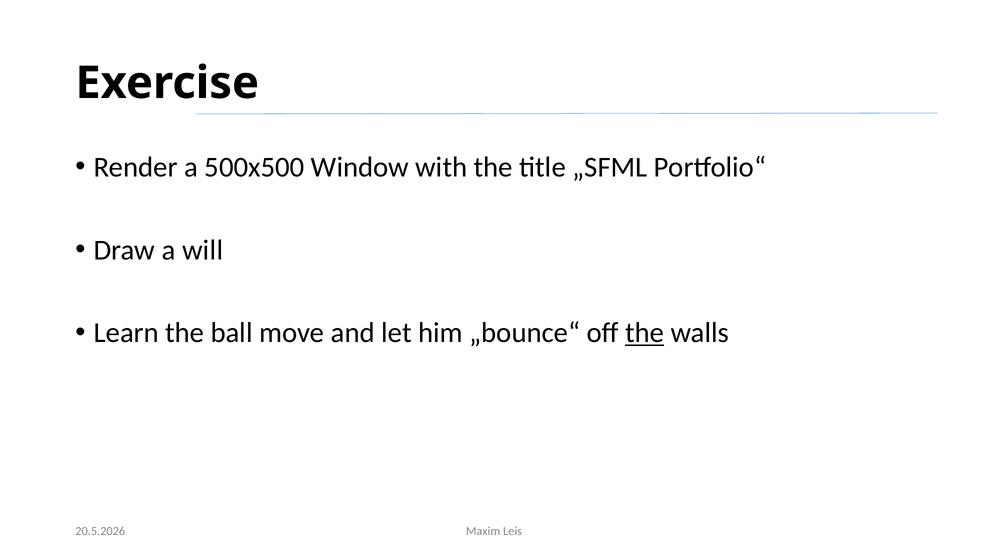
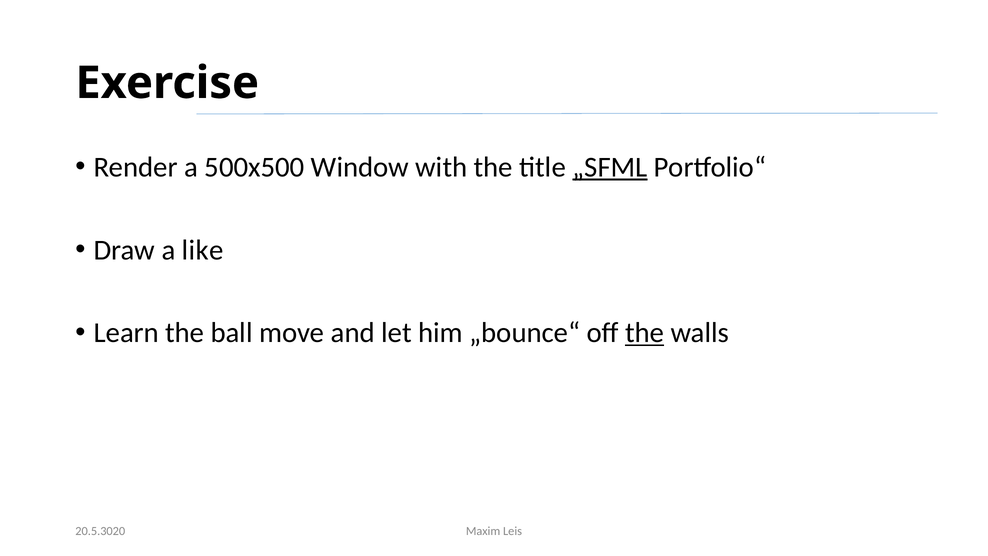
„SFML underline: none -> present (610, 167)
will: will -> like (203, 250)
20.5.2026: 20.5.2026 -> 20.5.3020 (100, 531)
